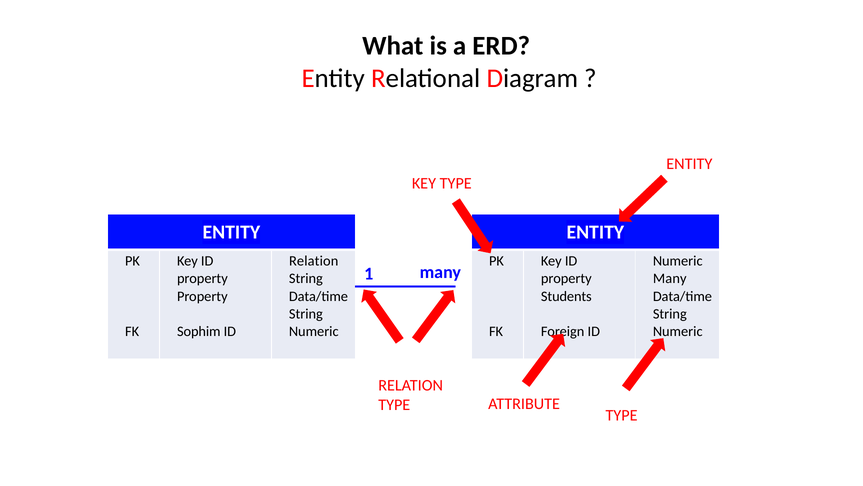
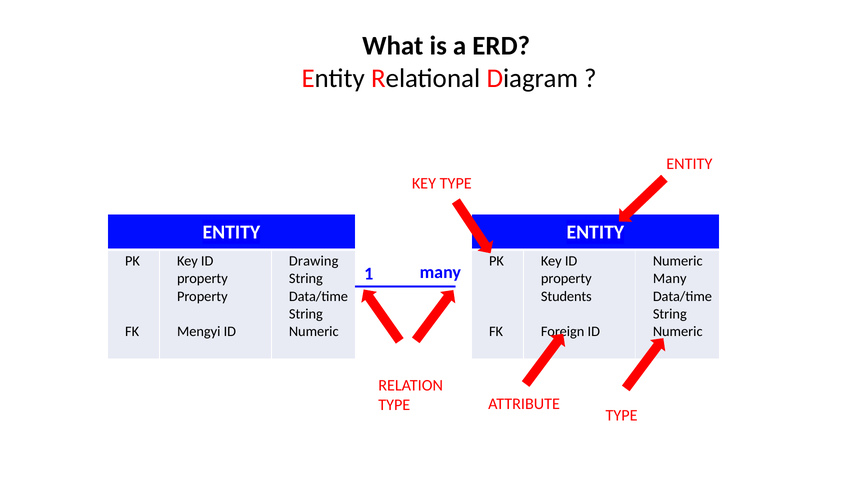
Relation: Relation -> Drawing (314, 261)
Sophim: Sophim -> Mengyi (199, 331)
